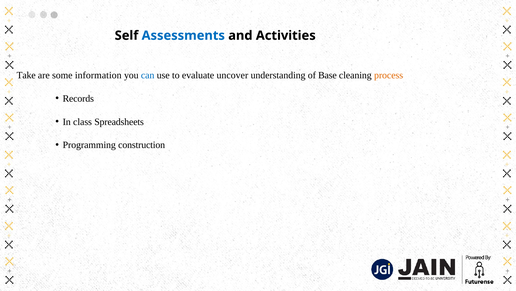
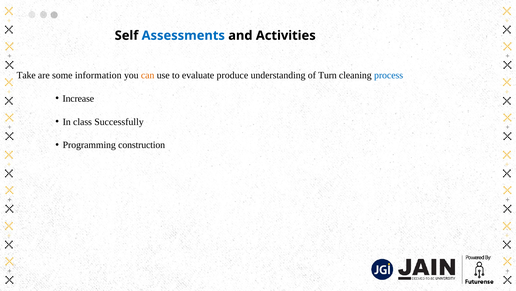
can colour: blue -> orange (148, 75)
uncover: uncover -> produce (232, 75)
Base: Base -> Turn (327, 75)
process colour: orange -> blue (389, 75)
Records: Records -> Increase (78, 98)
Spreadsheets: Spreadsheets -> Successfully (119, 122)
